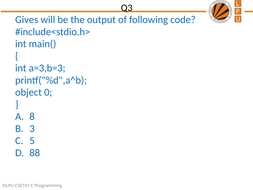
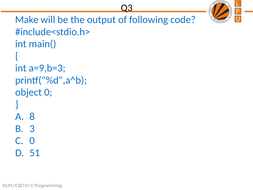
Gives: Gives -> Make (27, 20)
a=3,b=3: a=3,b=3 -> a=9,b=3 (47, 68)
5: 5 -> 0 (32, 141)
88: 88 -> 51 (35, 153)
